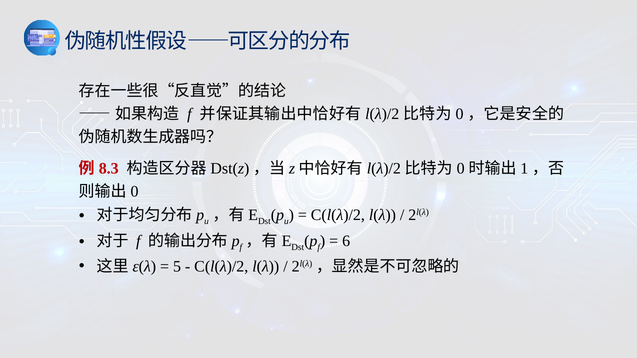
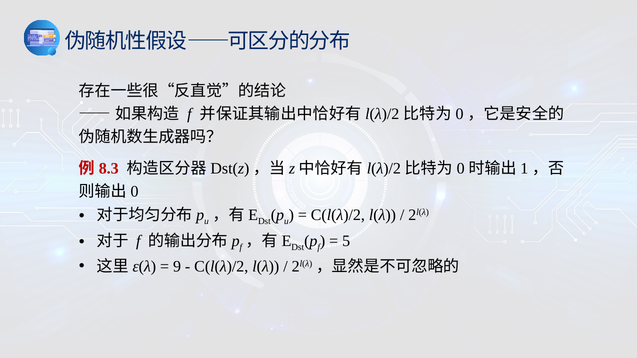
6: 6 -> 5 (346, 241)
5: 5 -> 9 (177, 267)
